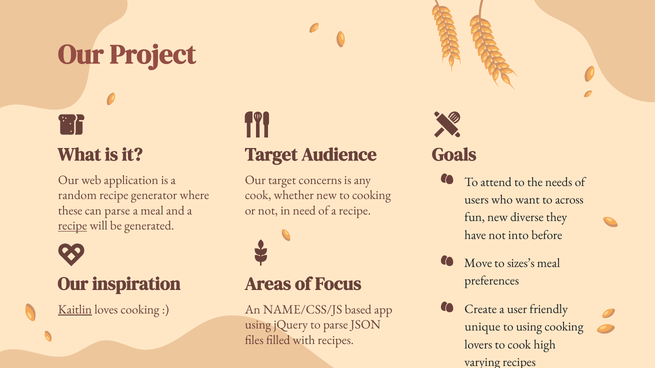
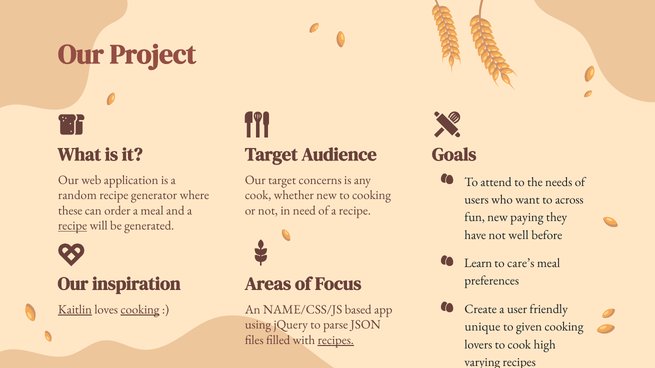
can parse: parse -> order (117, 211)
diverse: diverse -> paying (527, 218)
into: into -> well (518, 235)
Move: Move -> Learn (478, 264)
sizes’s: sizes’s -> care’s (521, 264)
cooking underline: none -> present (140, 310)
to using: using -> given (529, 327)
recipes underline: none -> present (336, 340)
